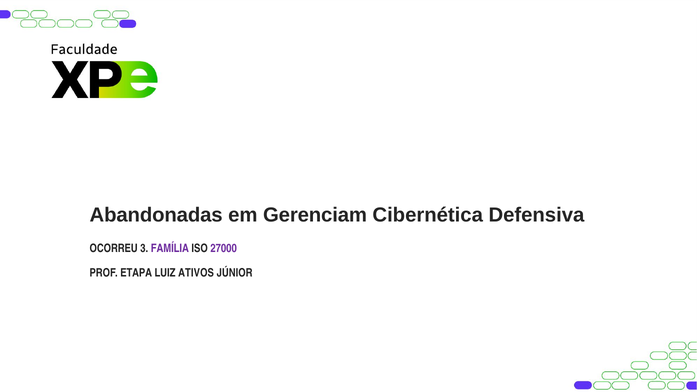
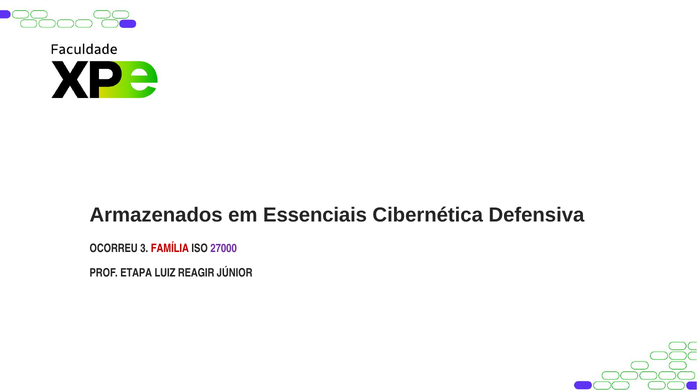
Abandonadas: Abandonadas -> Armazenados (156, 215)
Gerenciam: Gerenciam -> Essenciais (315, 215)
FAMÍLIA colour: purple -> red (170, 249)
ATIVOS: ATIVOS -> REAGIR (196, 273)
